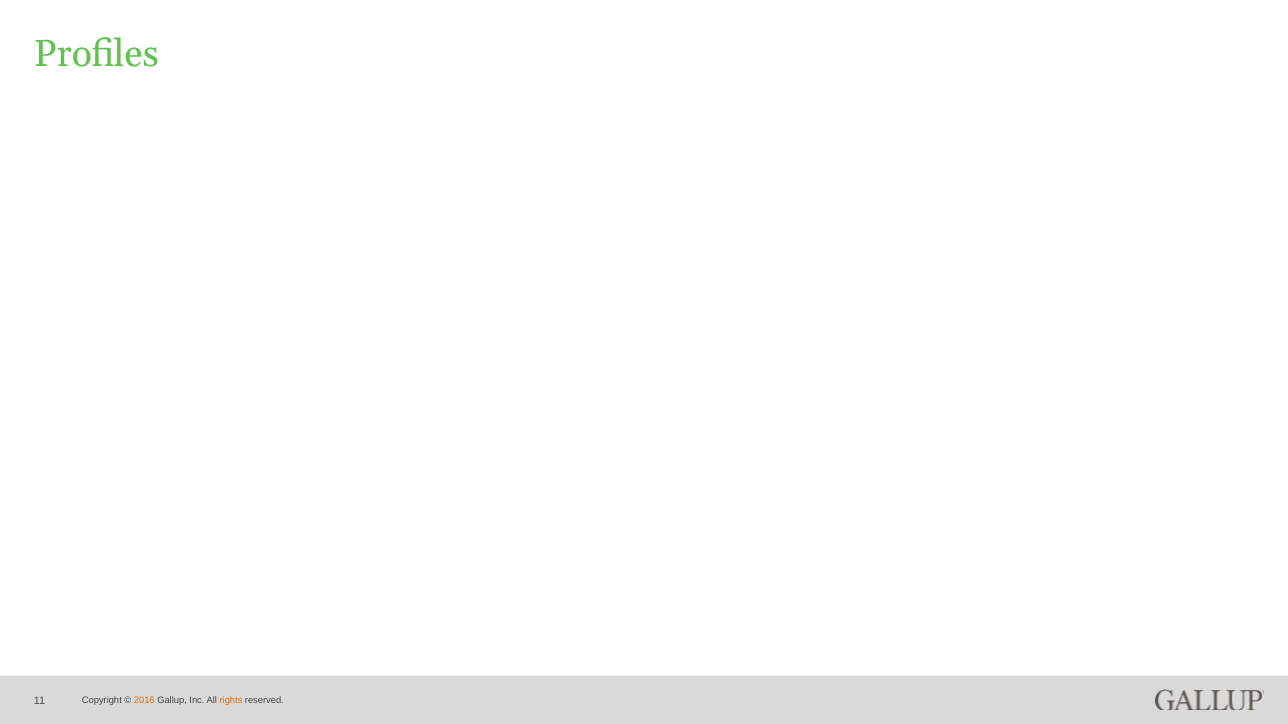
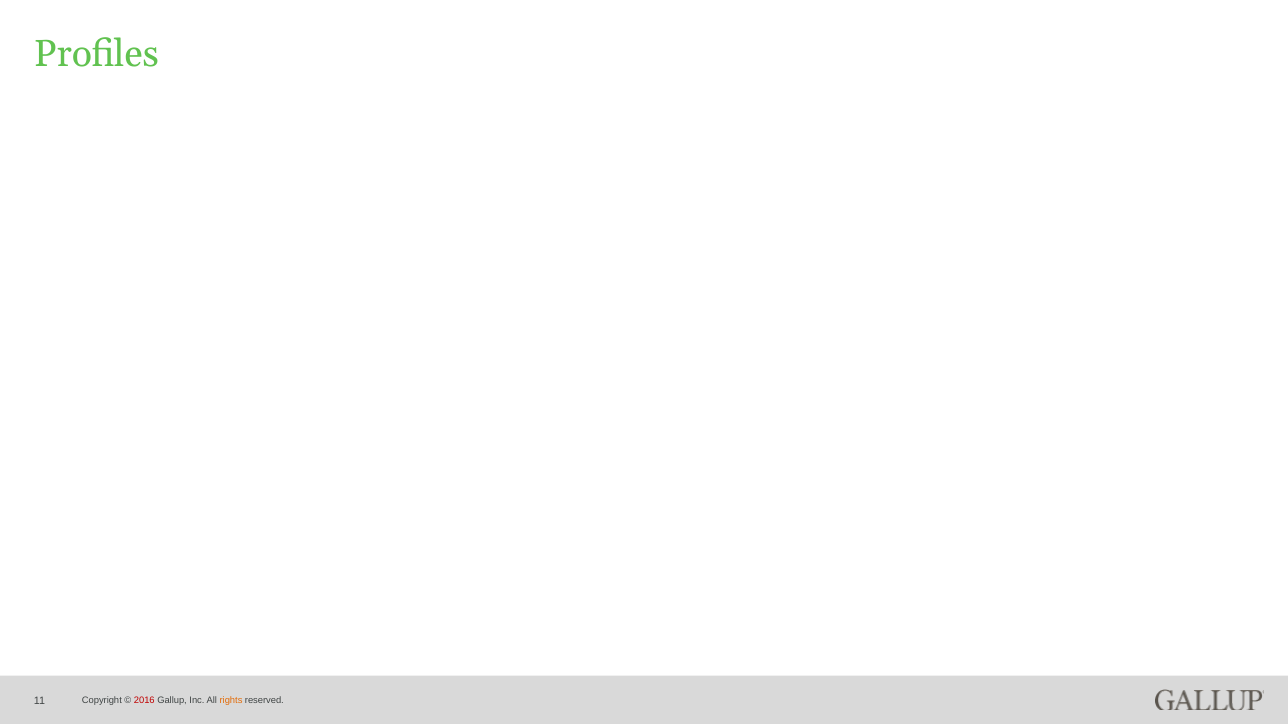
2016 colour: orange -> red (144, 701)
